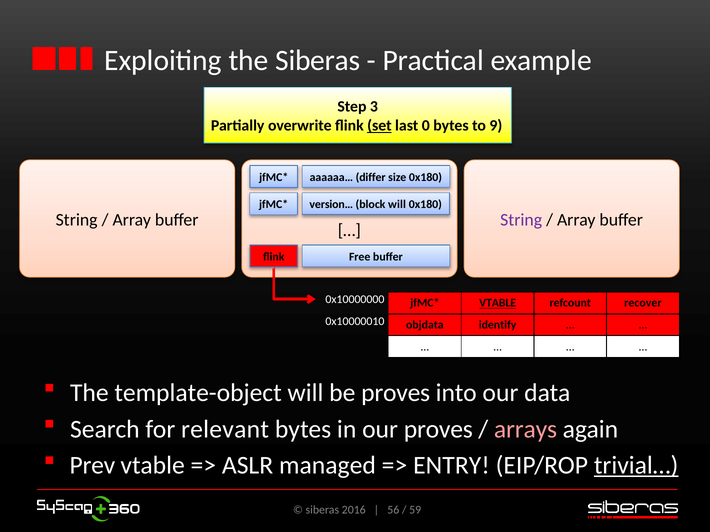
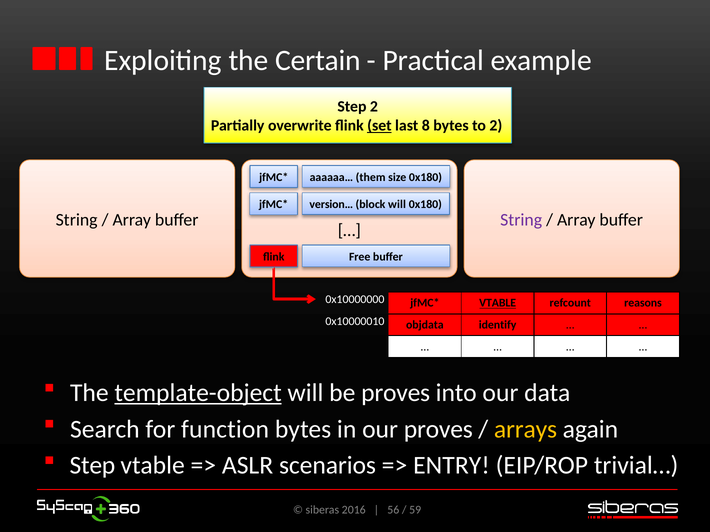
the Siberas: Siberas -> Certain (318, 61)
Step 3: 3 -> 2 (374, 107)
0: 0 -> 8 (426, 126)
to 9: 9 -> 2 (496, 126)
differ: differ -> them (371, 177)
recover: recover -> reasons (643, 303)
template-object underline: none -> present (198, 393)
relevant: relevant -> function (225, 429)
arrays colour: pink -> yellow (526, 429)
Prev: Prev -> Step (92, 466)
managed: managed -> scenarios (328, 466)
trivial… underline: present -> none (636, 466)
